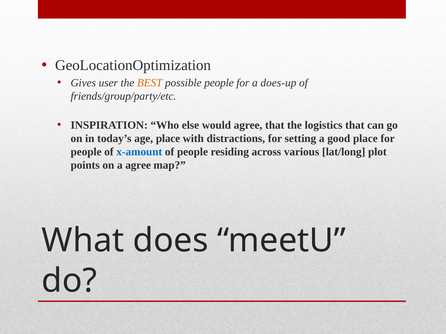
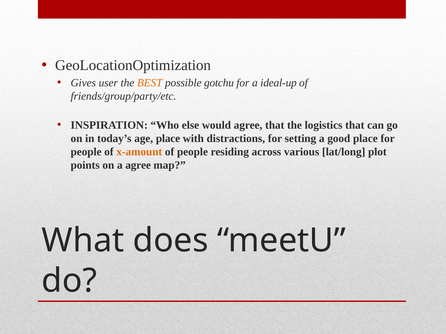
possible people: people -> gotchu (219, 83)
does-up: does-up -> ideal-up (279, 83)
x-amount colour: blue -> orange (139, 152)
